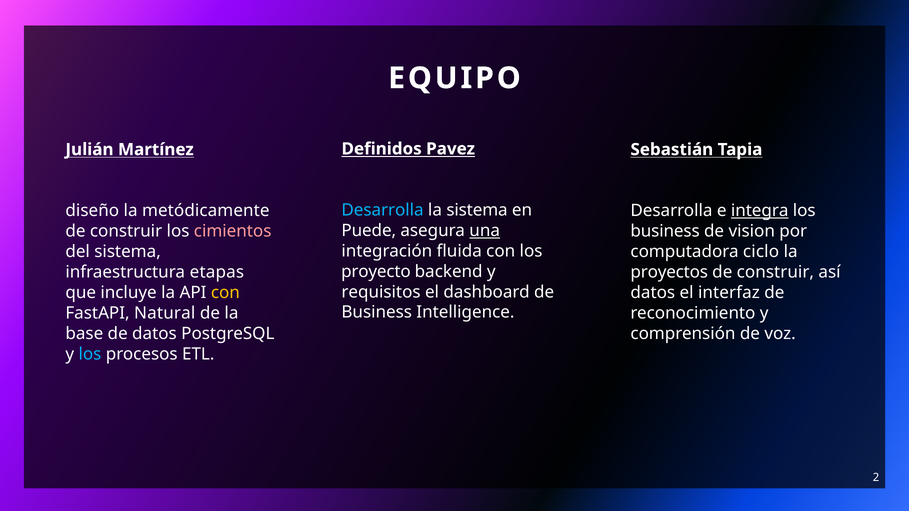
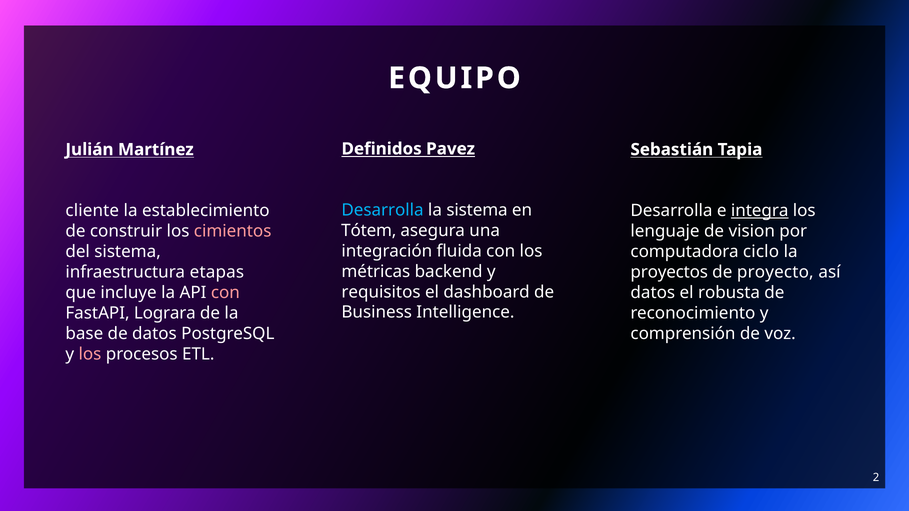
diseño: diseño -> cliente (92, 211)
metódicamente: metódicamente -> establecimiento (206, 211)
Puede: Puede -> Tótem (369, 231)
una underline: present -> none (485, 231)
business: business -> lenguaje (665, 231)
proyecto: proyecto -> métricas (376, 272)
construir: construir -> proyecto (775, 272)
con colour: yellow -> pink (225, 293)
interfaz: interfaz -> robusta (729, 293)
Natural: Natural -> Lograra (165, 313)
los colour: light blue -> pink (90, 354)
